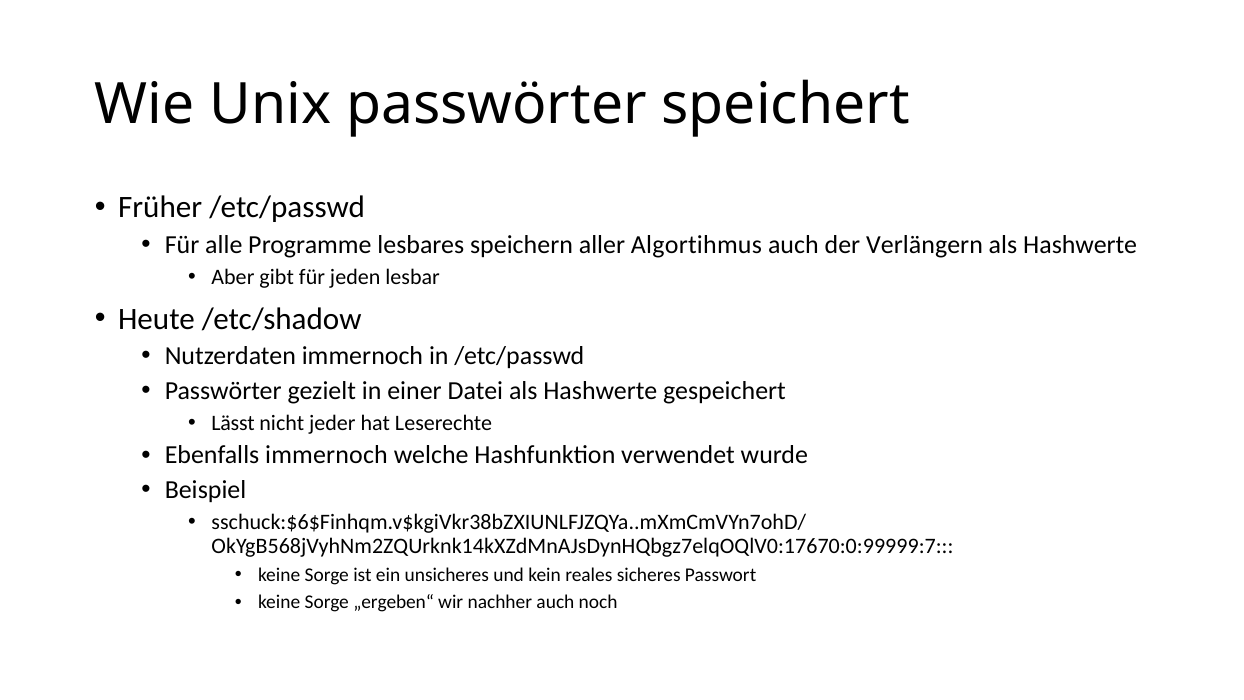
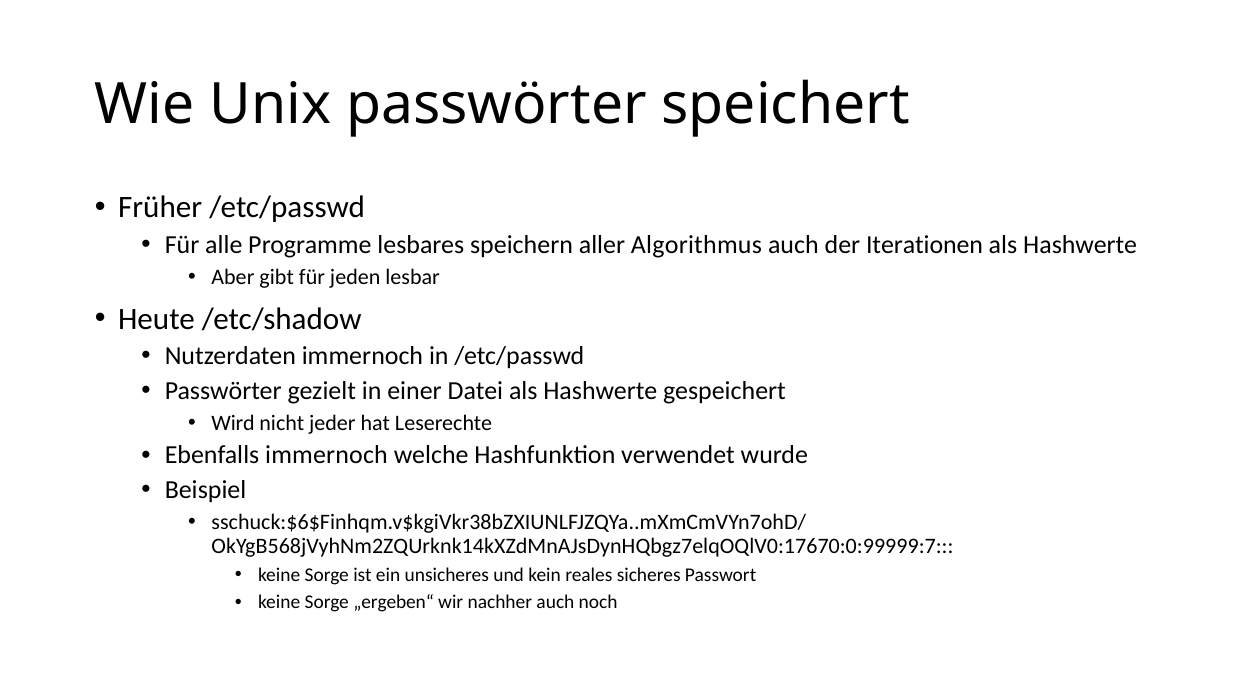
Algortihmus: Algortihmus -> Algorithmus (696, 245)
Verlängern: Verlängern -> Iterationen (925, 245)
Lässt: Lässt -> Wird (233, 423)
